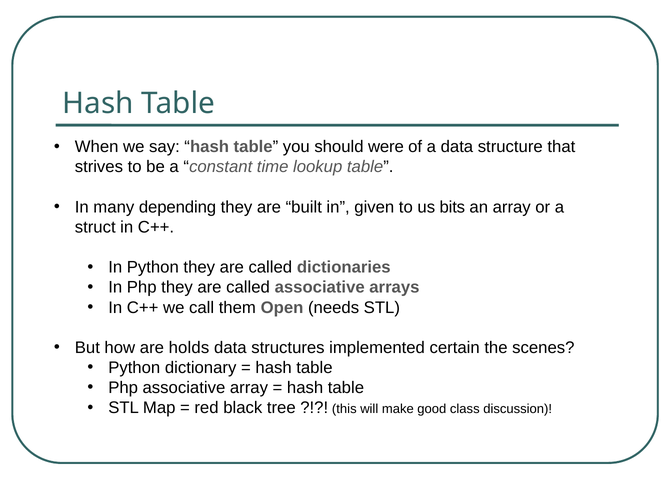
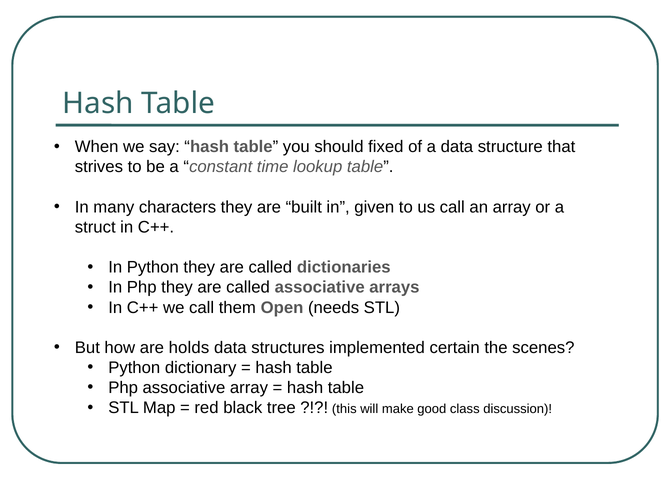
were: were -> fixed (386, 147)
depending: depending -> characters (178, 207)
us bits: bits -> call (452, 207)
